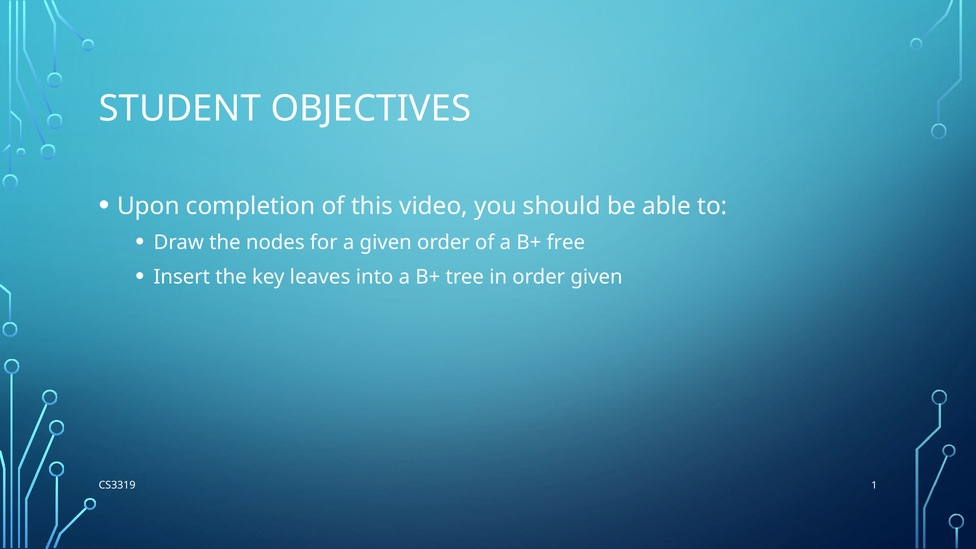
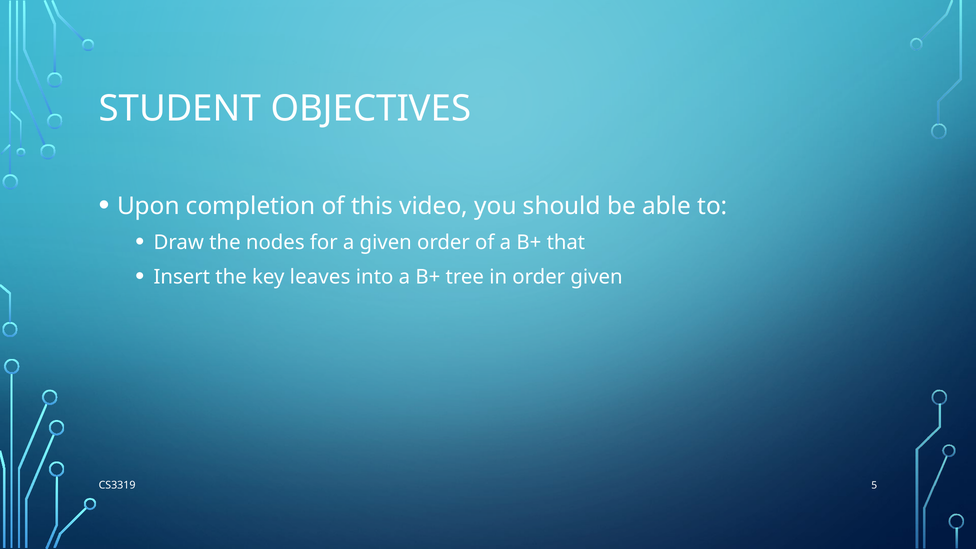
free: free -> that (566, 242)
1: 1 -> 5 (874, 485)
